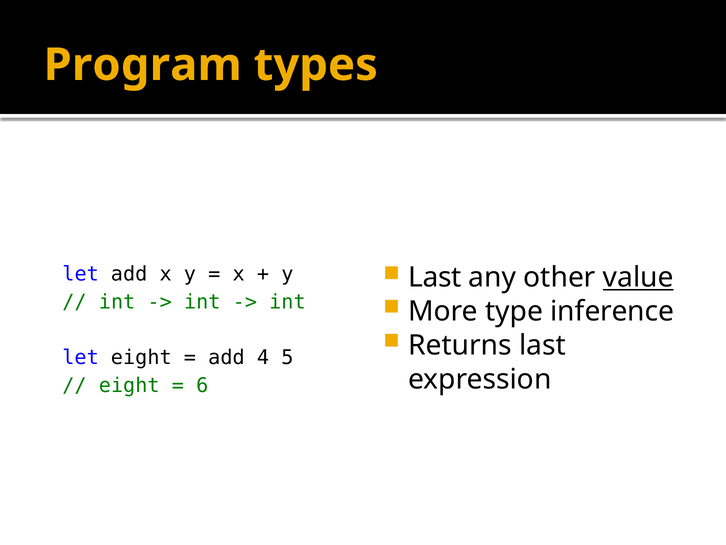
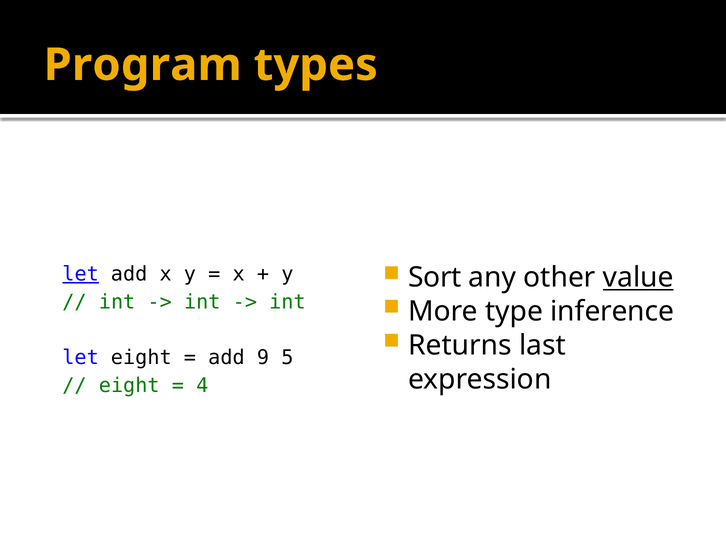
let underline: none -> present (81, 274)
Last: Last -> Sort (435, 277)
4: 4 -> 9 (263, 357)
6: 6 -> 4 (202, 385)
